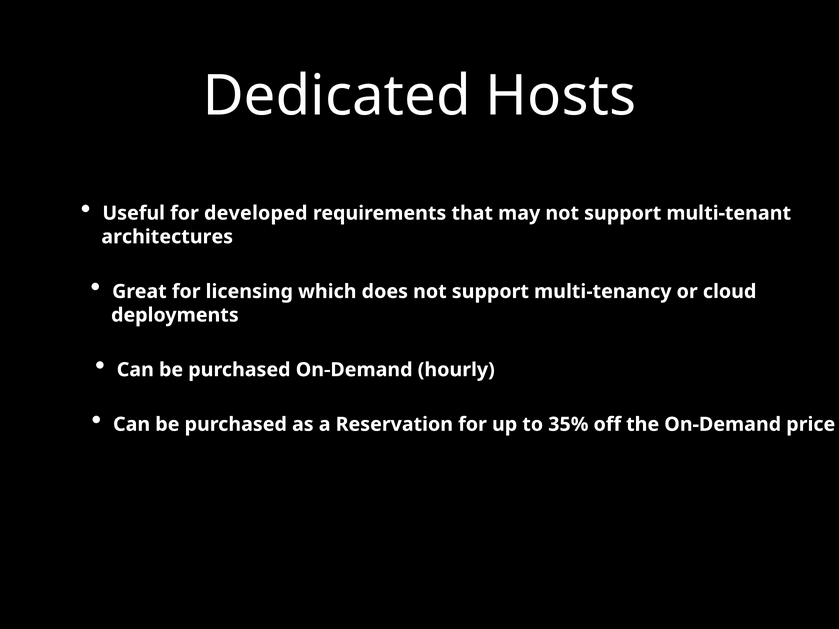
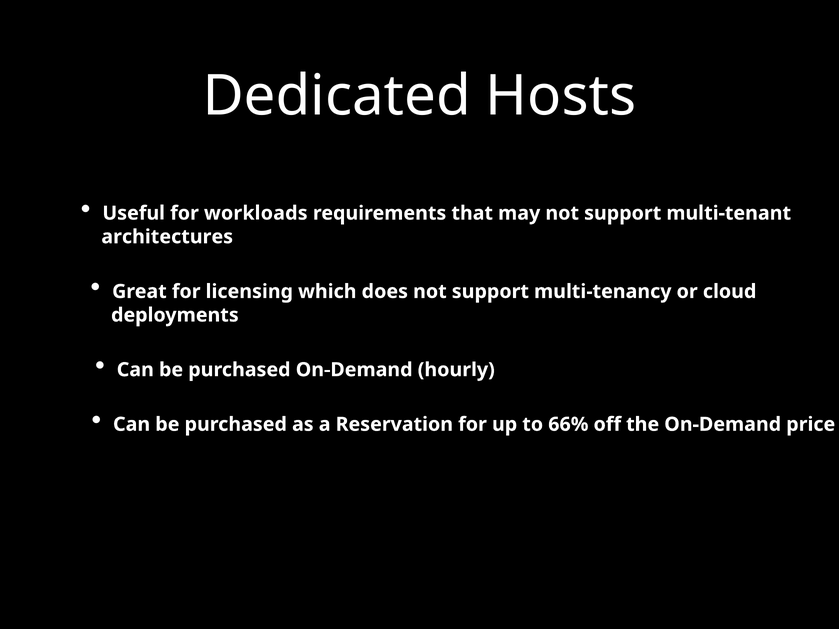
developed: developed -> workloads (256, 213)
35%: 35% -> 66% (568, 425)
